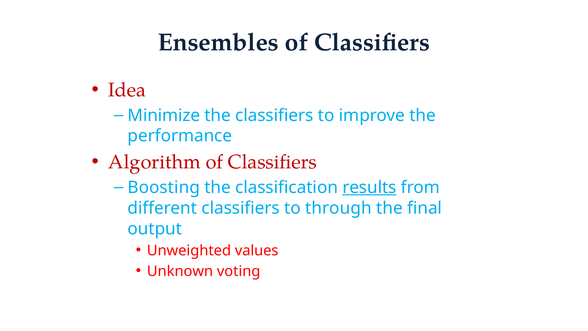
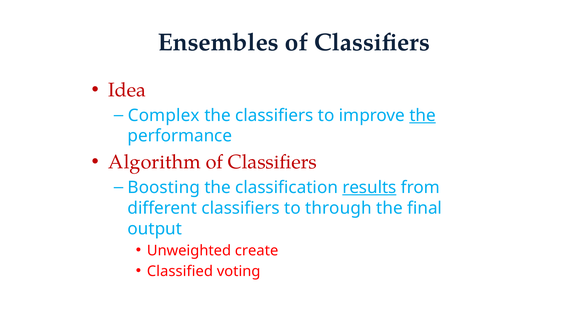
Minimize: Minimize -> Complex (164, 115)
the underline: none -> present (423, 115)
values: values -> create (257, 250)
Unknown: Unknown -> Classified (180, 271)
